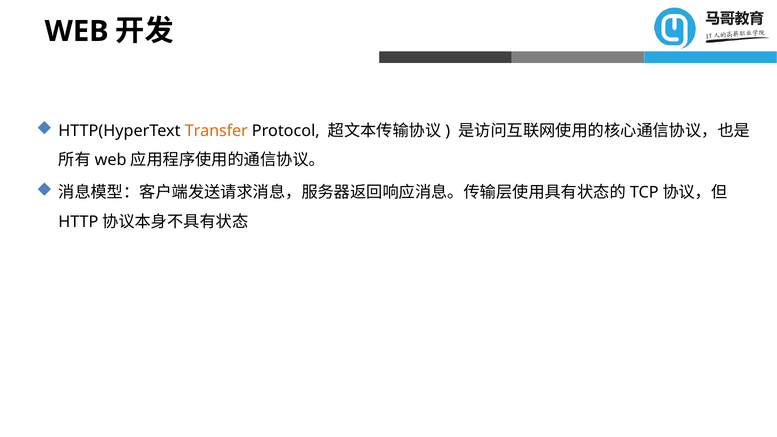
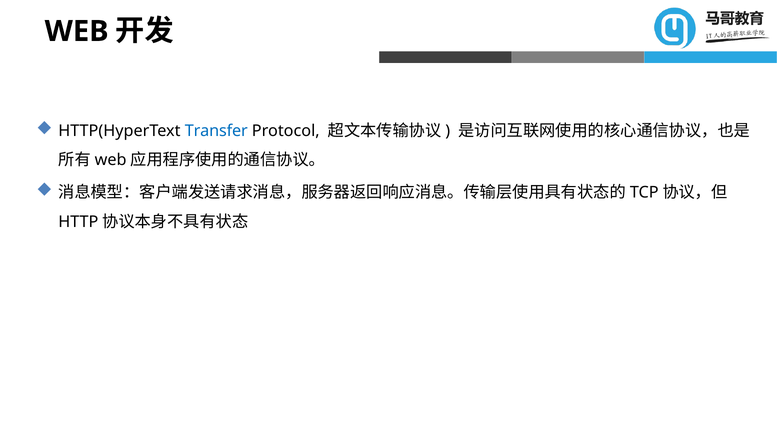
Transfer colour: orange -> blue (216, 131)
